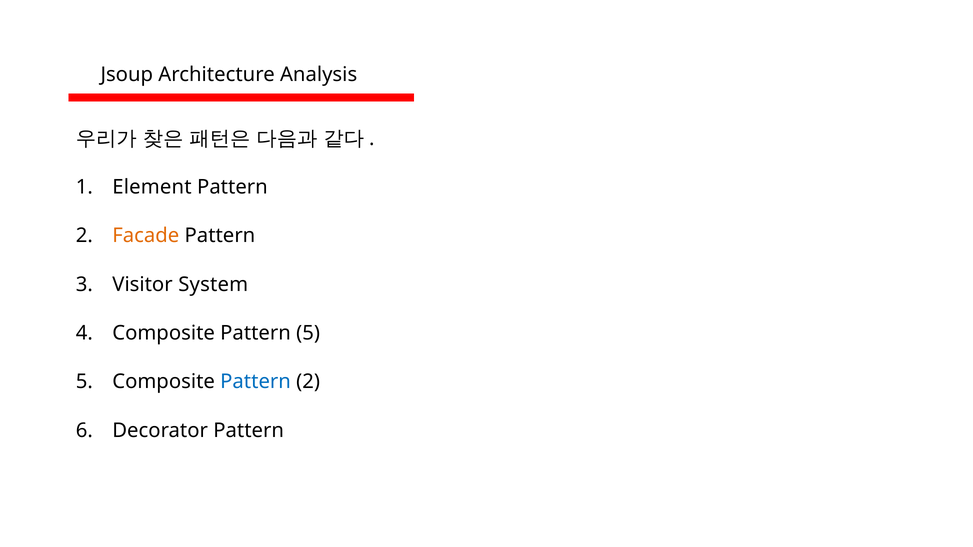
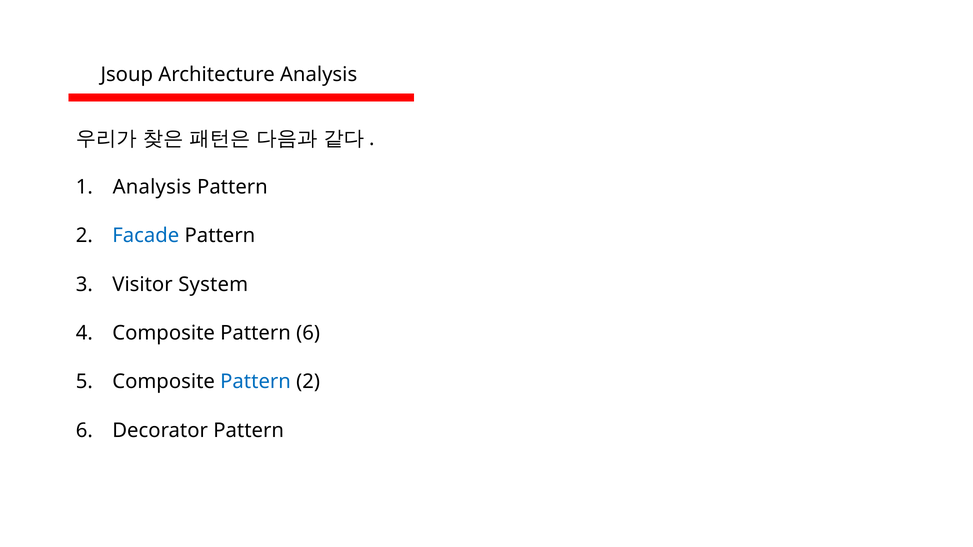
1 Element: Element -> Analysis (152, 187)
Facade colour: orange -> blue (146, 236)
Pattern 5: 5 -> 6 (308, 333)
